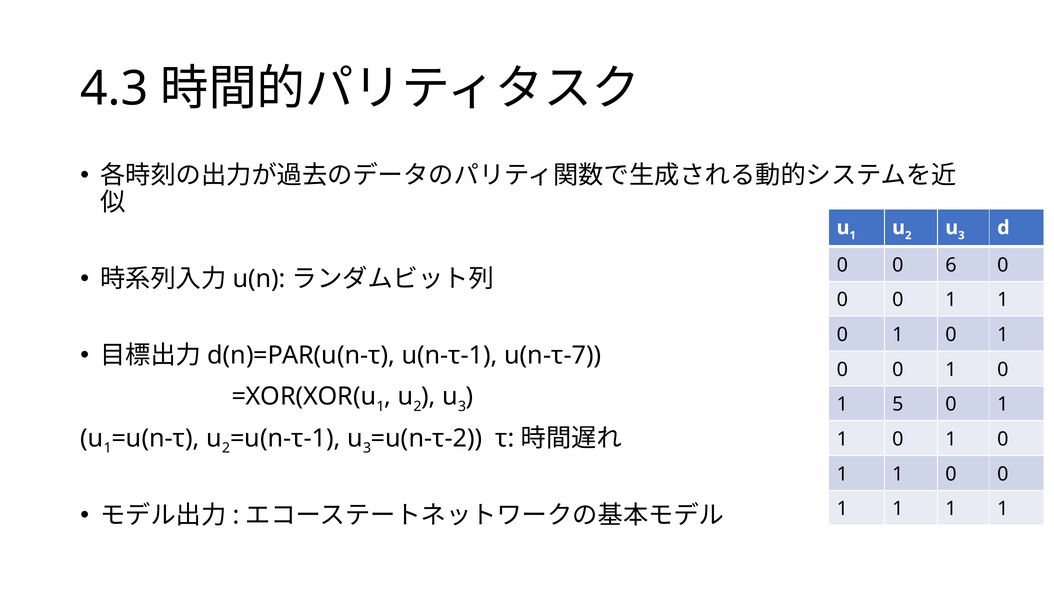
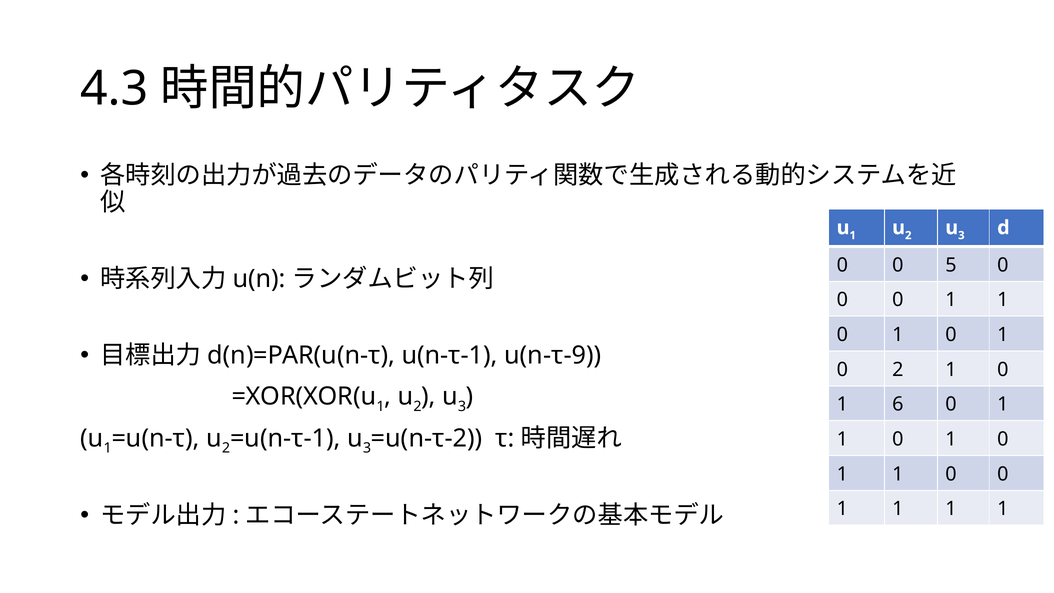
6: 6 -> 5 (951, 265)
u(n-τ-7: u(n-τ-7 -> u(n-τ-9 (553, 355)
0: 0 -> 2 (898, 369)
5: 5 -> 6 (898, 404)
